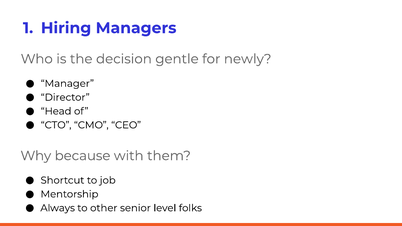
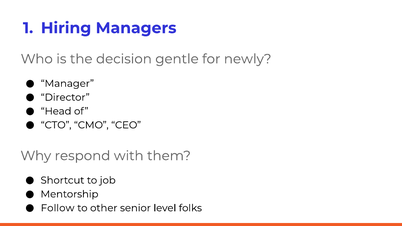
because: because -> respond (82, 156)
Always: Always -> Follow (58, 208)
